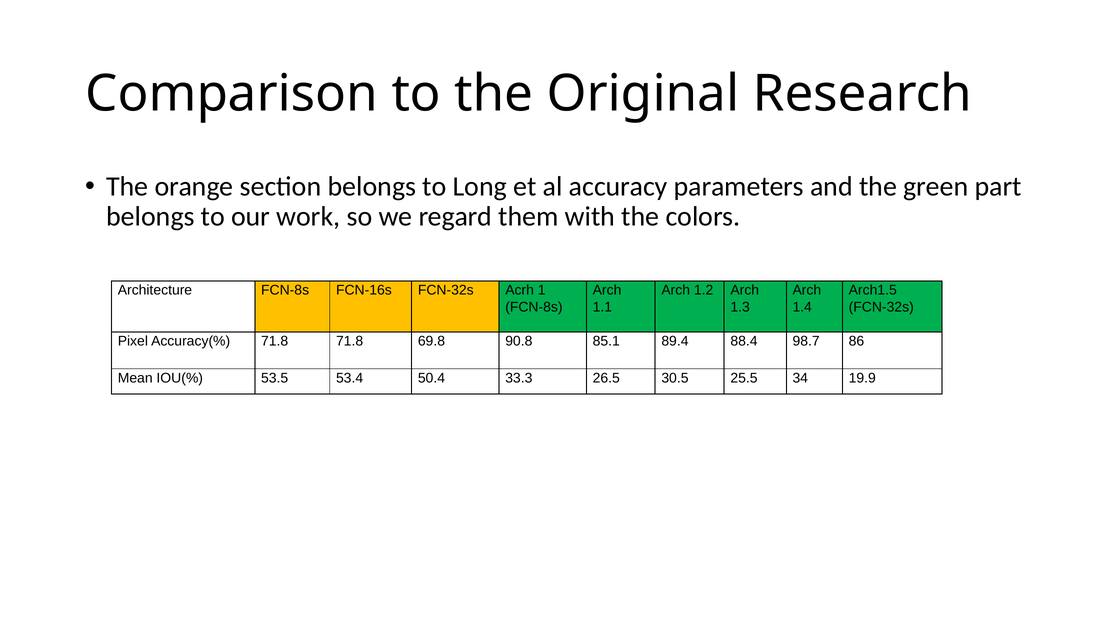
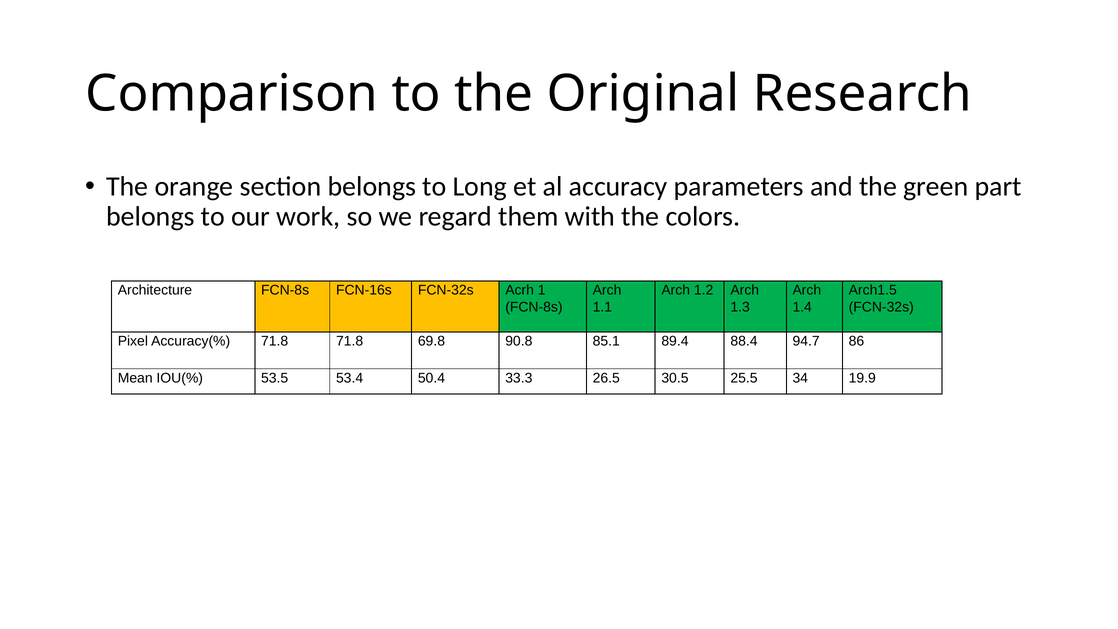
98.7: 98.7 -> 94.7 (806, 341)
